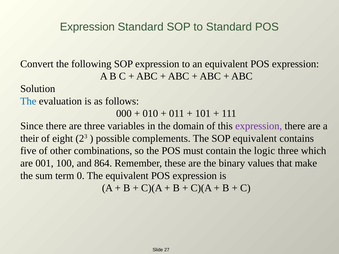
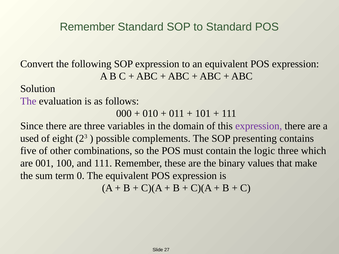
Expression: Expression -> Remember (87, 27)
The colour: blue -> purple (28, 101)
their: their -> used (29, 139)
SOP equivalent: equivalent -> presenting (255, 139)
and 864: 864 -> 111 (103, 163)
